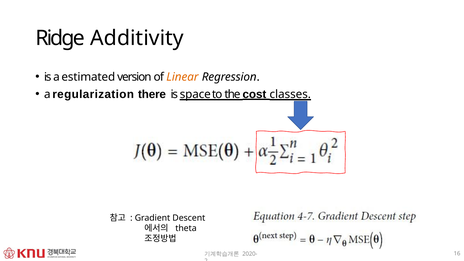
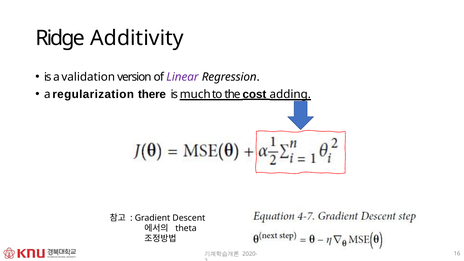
estimated: estimated -> validation (88, 77)
Linear colour: orange -> purple (182, 77)
space: space -> much (195, 94)
classes: classes -> adding (290, 94)
